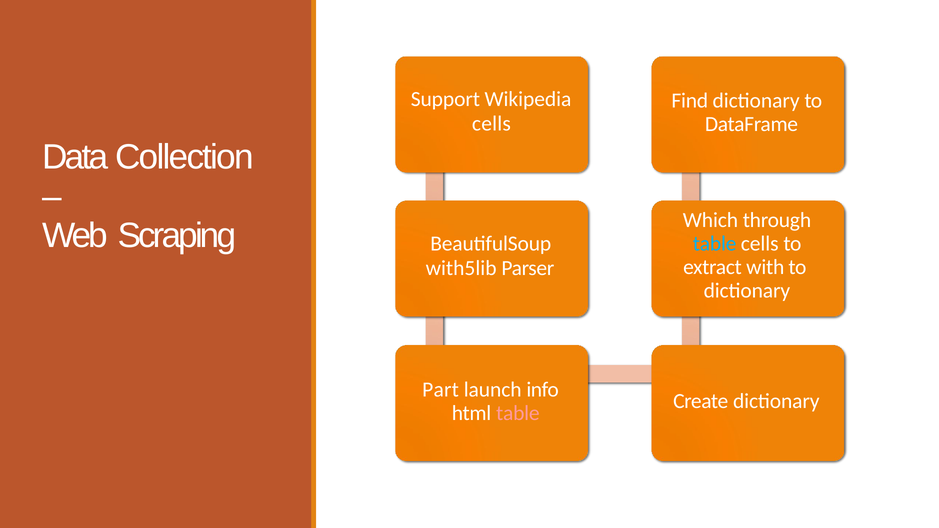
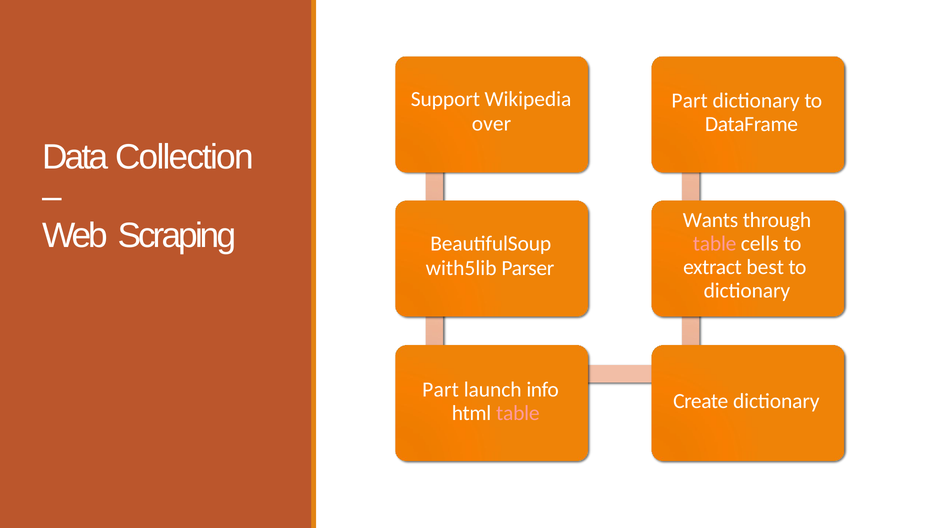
Find: Find -> Part (690, 101)
cells: cells -> over (492, 124)
Which: Which -> Wants (711, 220)
table colour: light blue -> pink (715, 244)
with: with -> best (765, 267)
